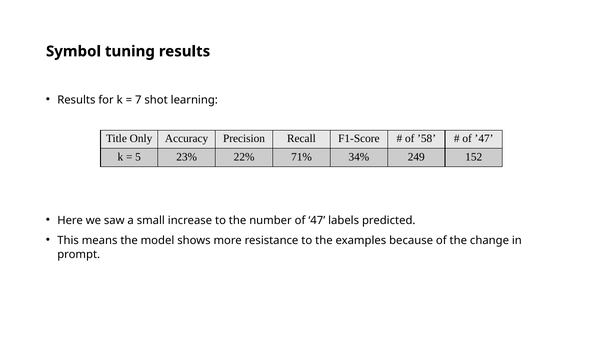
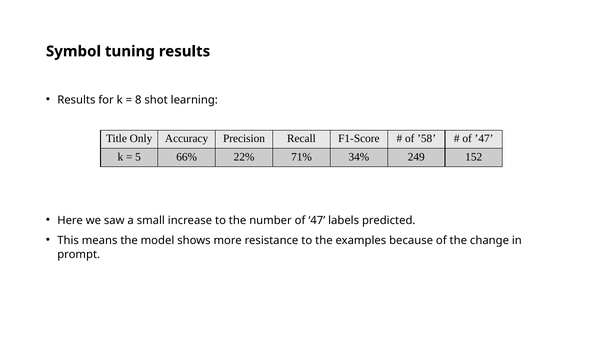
7: 7 -> 8 (138, 100)
23%: 23% -> 66% (187, 157)
